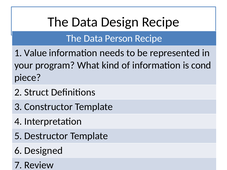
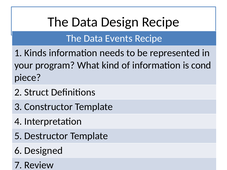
Person: Person -> Events (119, 38)
Value: Value -> Kinds (35, 53)
